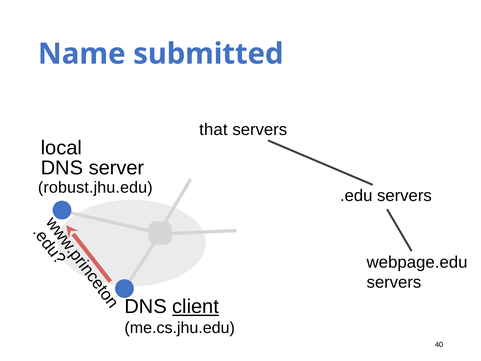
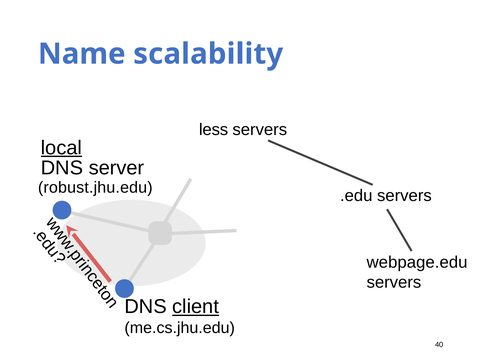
submitted: submitted -> scalability (208, 54)
that: that -> less (214, 129)
local underline: none -> present (61, 148)
